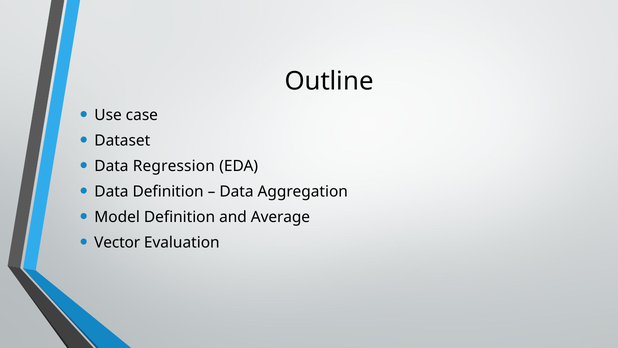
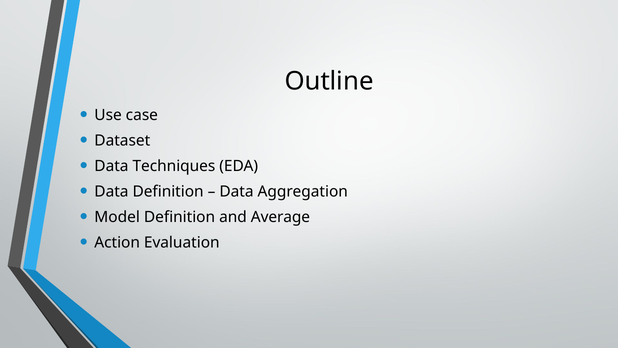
Regression: Regression -> Techniques (174, 166)
Vector: Vector -> Action (117, 242)
